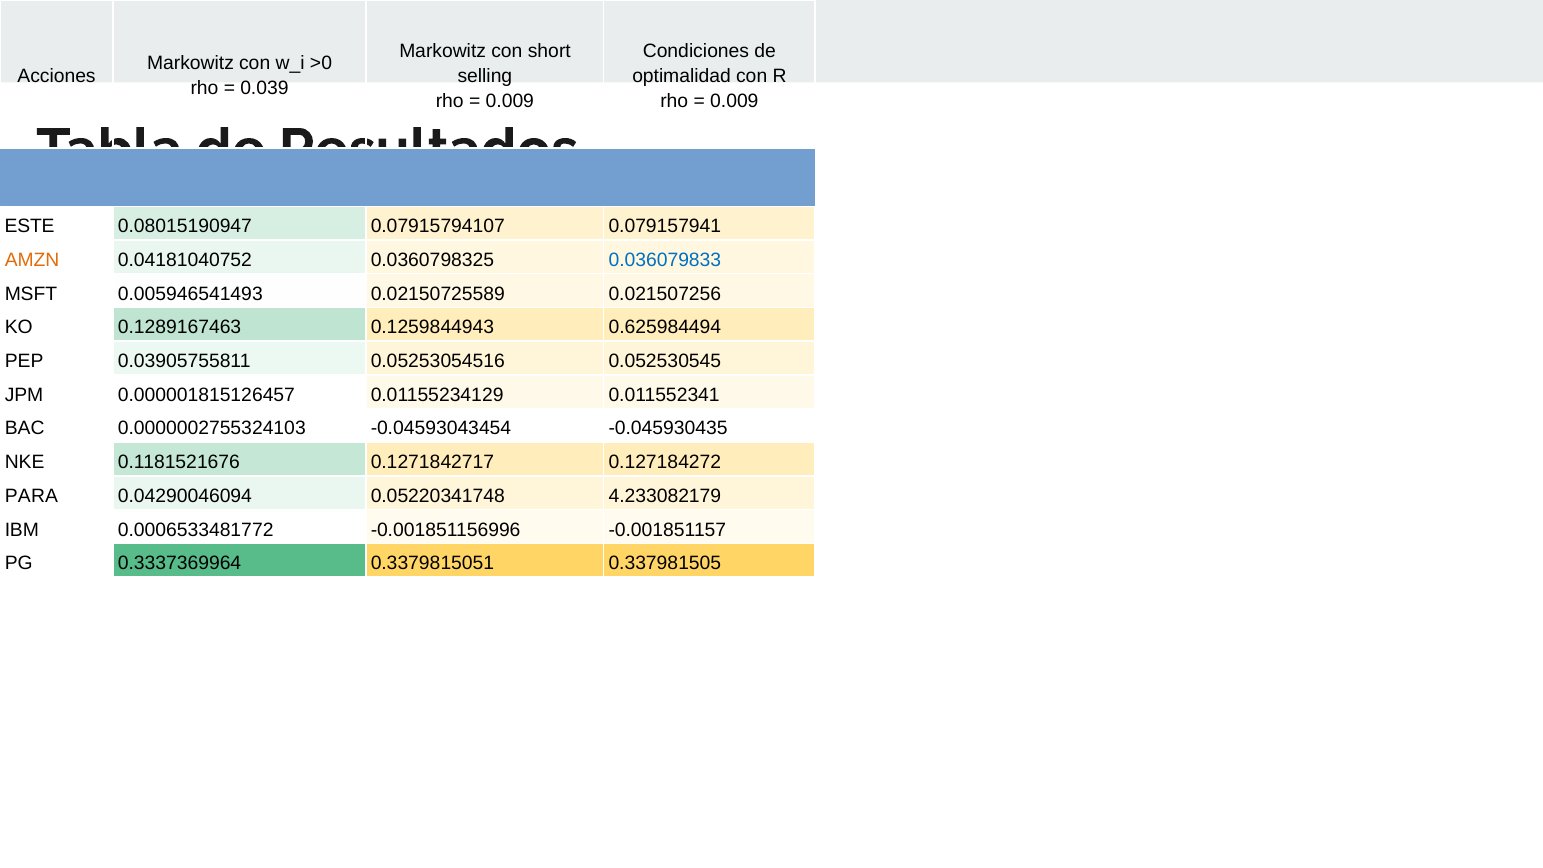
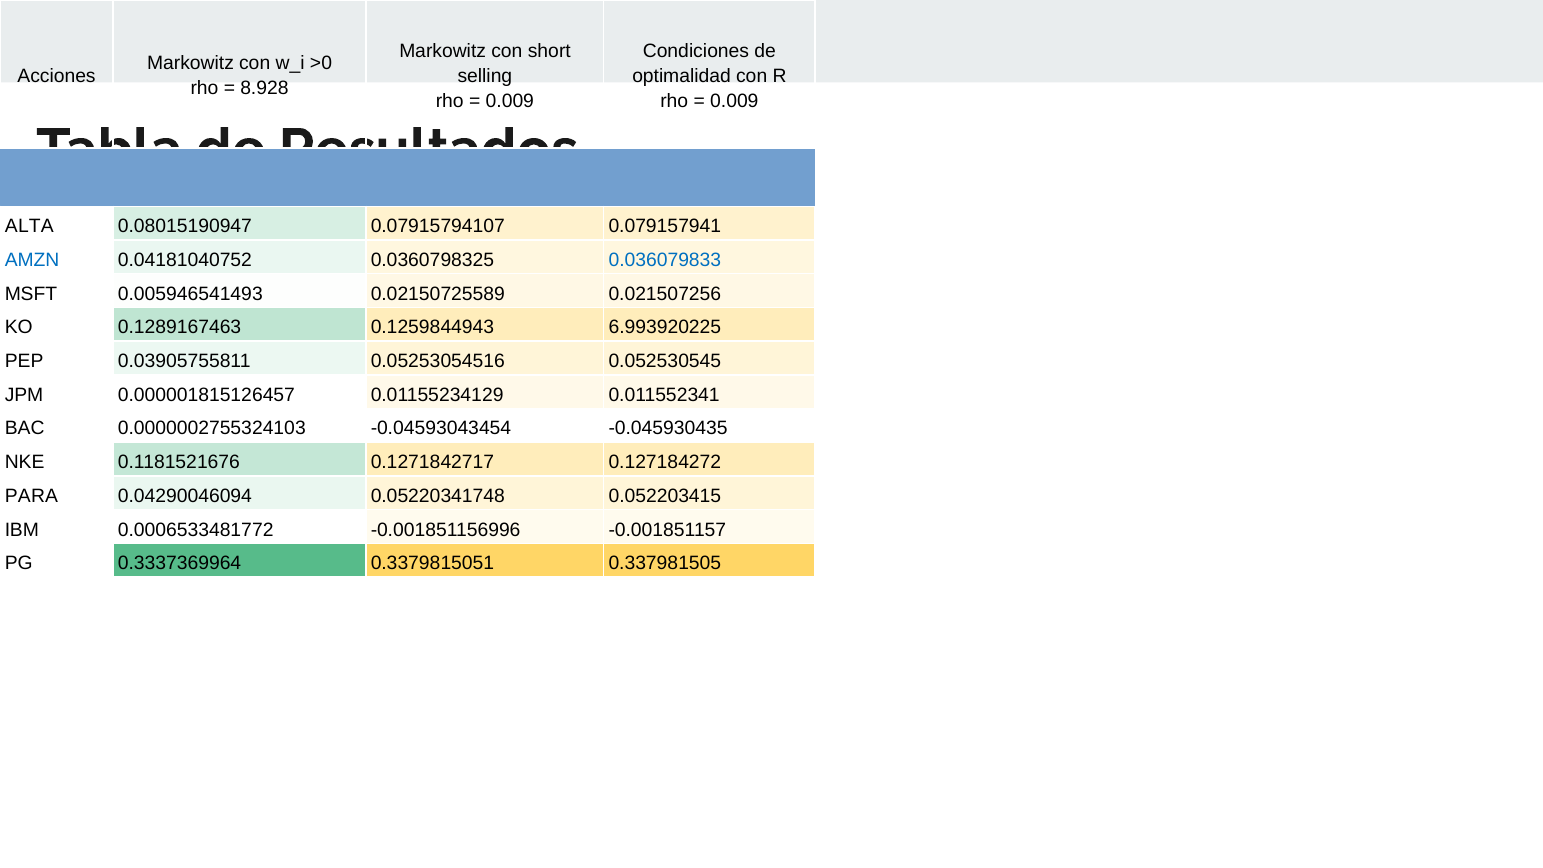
0.039: 0.039 -> 8.928 (264, 88)
ESTE: ESTE -> ALTA (29, 226)
AMZN colour: orange -> blue (32, 260)
0.625984494: 0.625984494 -> 6.993920225 (665, 327)
4.233082179: 4.233082179 -> 0.052203415 (665, 496)
